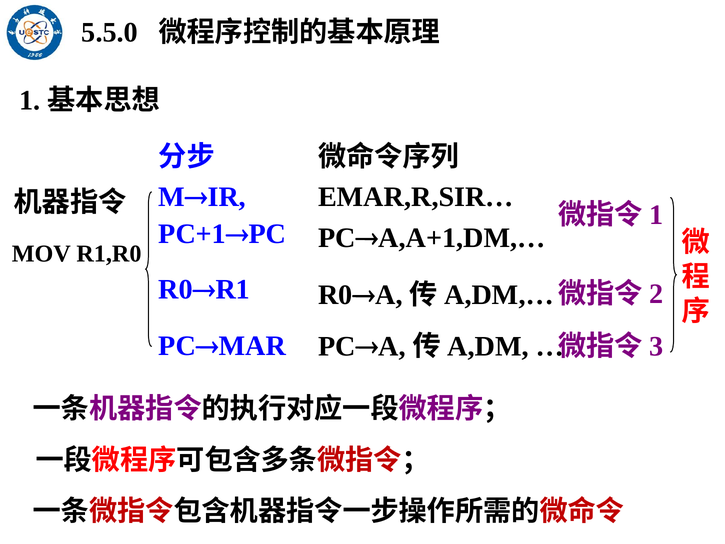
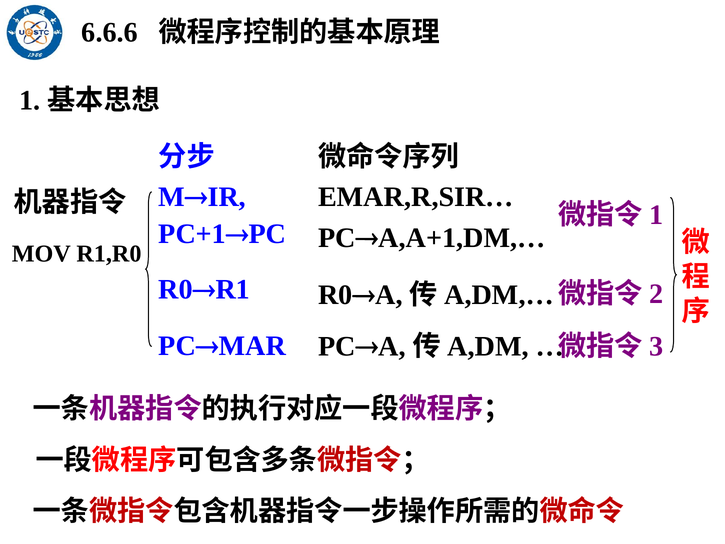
5.5.0: 5.5.0 -> 6.6.6 (110, 32)
